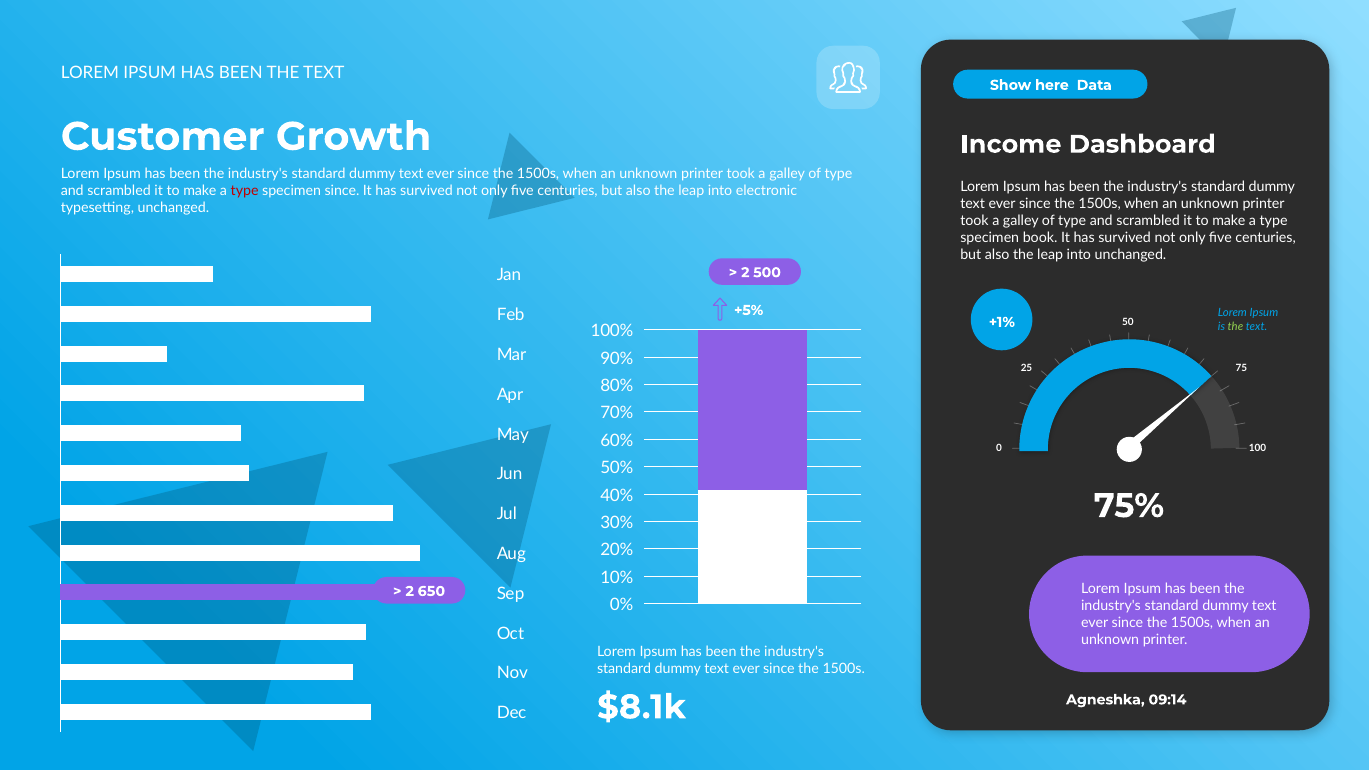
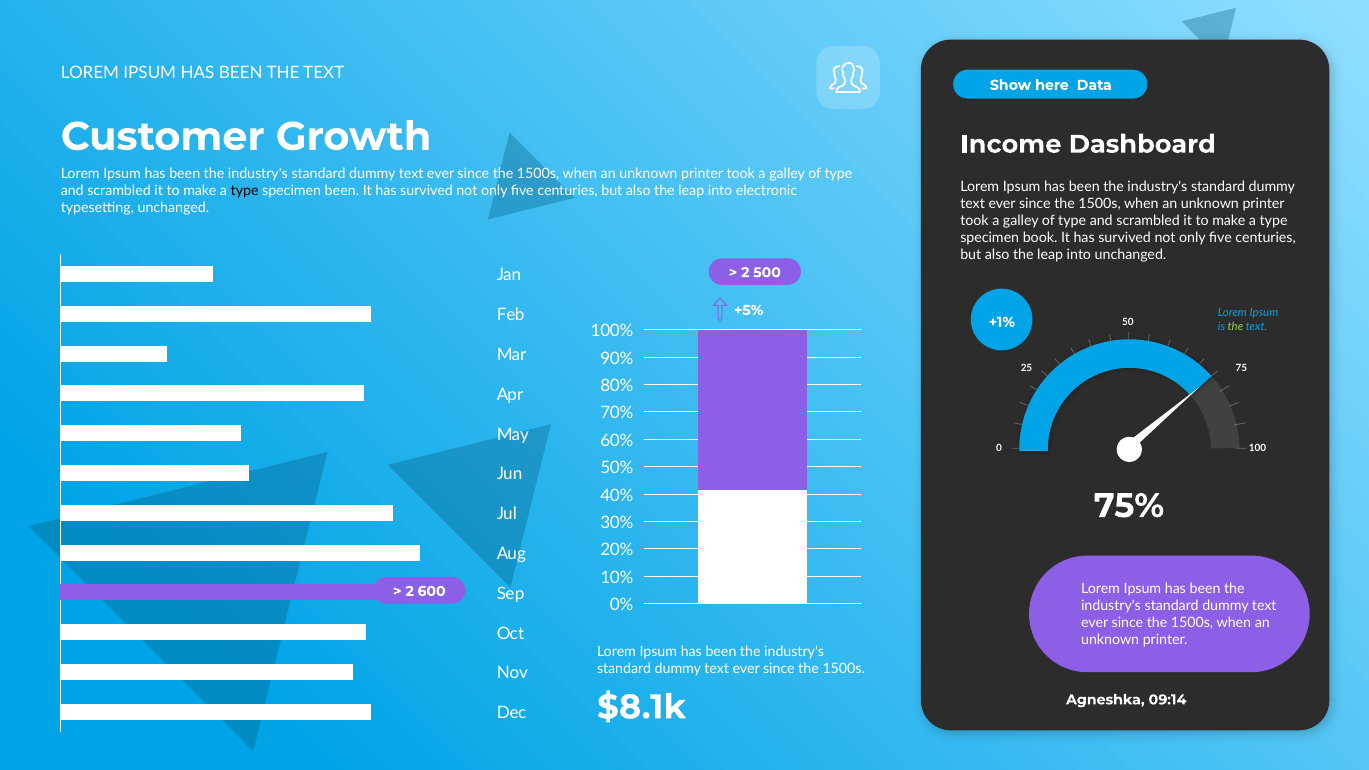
type colour: red -> black (245, 191)
specimen since: since -> been (342, 191)
650: 650 -> 600 (432, 591)
